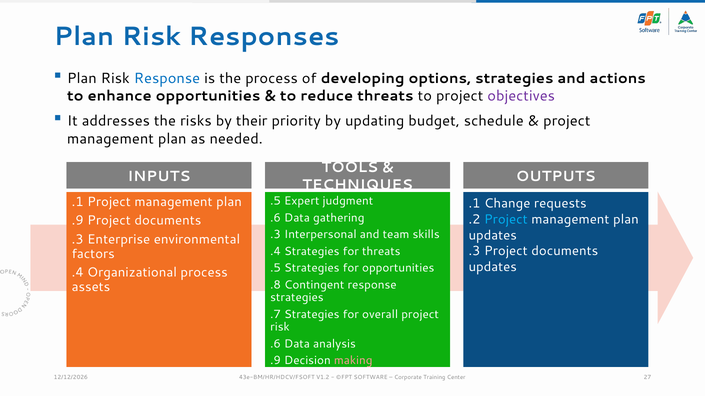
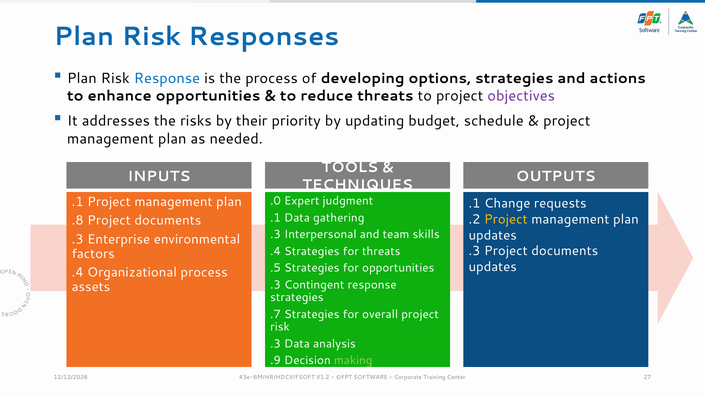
.5: .5 -> .0 (276, 201)
.6: .6 -> .1 (276, 218)
Project colour: light blue -> yellow (506, 220)
.9: .9 -> .8 (78, 221)
.8: .8 -> .3 (276, 285)
.6: .6 -> .3 (276, 344)
making colour: pink -> light green (353, 361)
